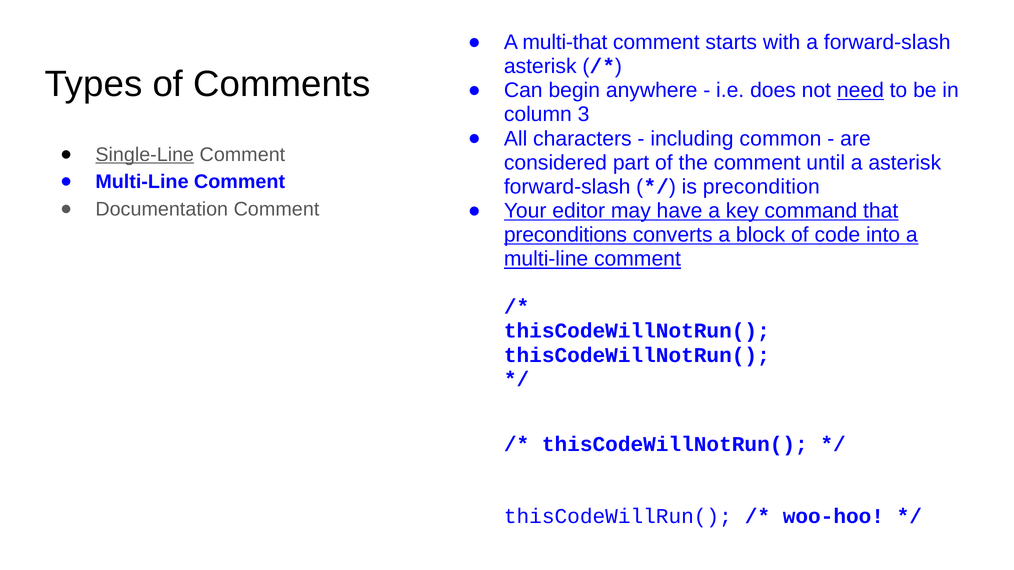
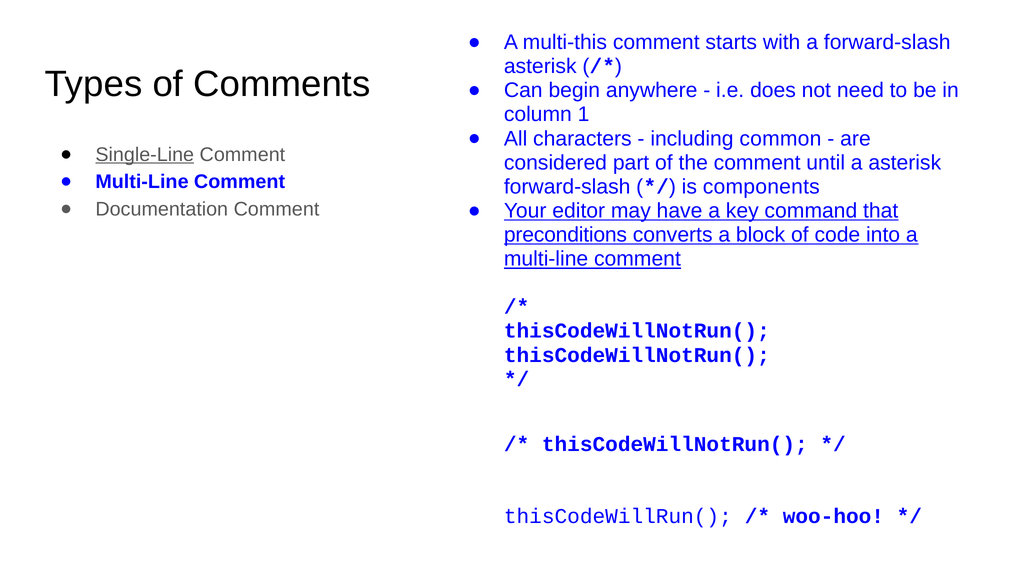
multi-that: multi-that -> multi-this (565, 42)
need underline: present -> none (860, 91)
3: 3 -> 1 (584, 115)
precondition: precondition -> components (761, 187)
